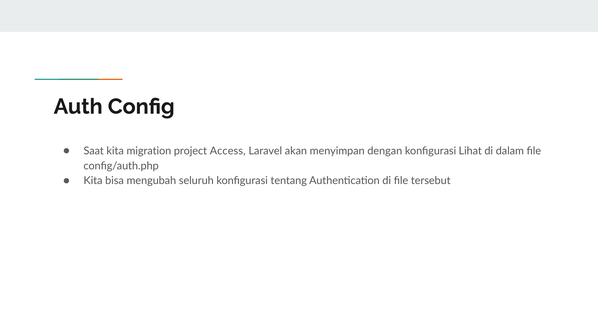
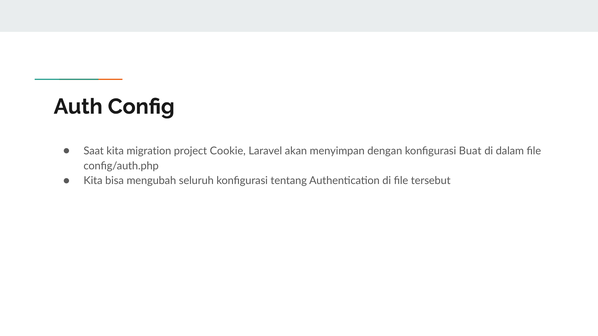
Access: Access -> Cookie (228, 151)
Lihat: Lihat -> Buat (470, 151)
